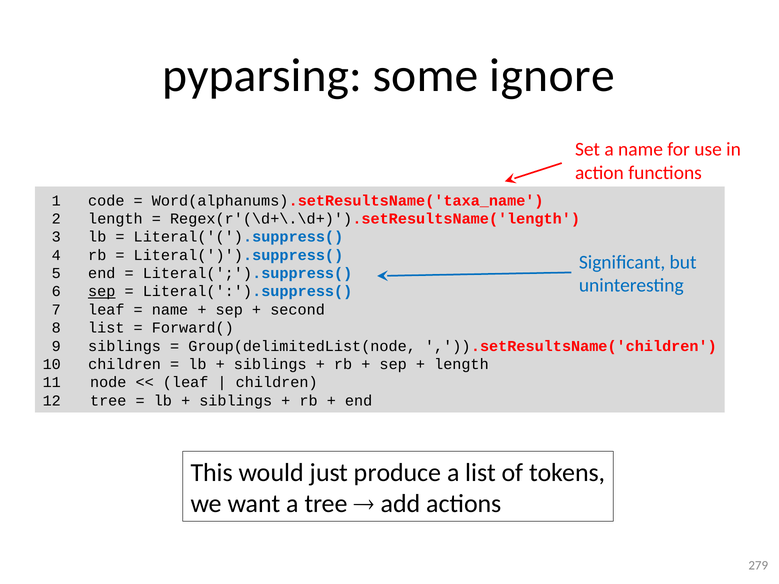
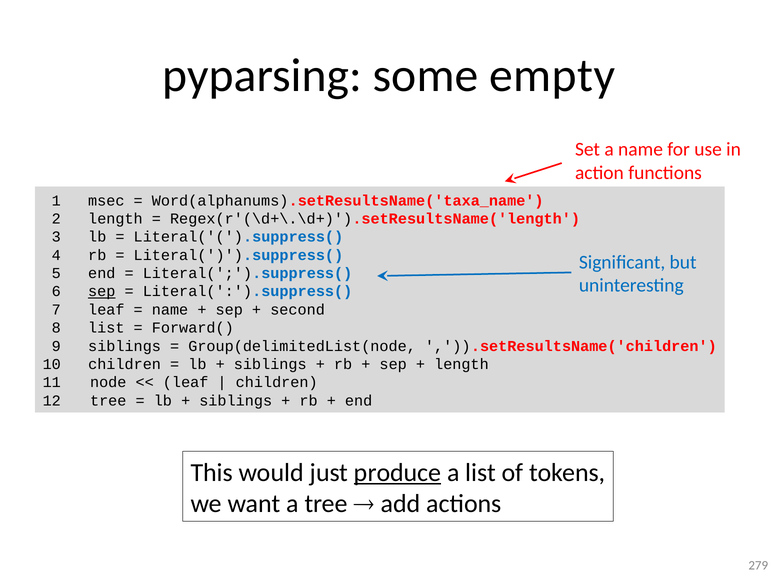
ignore: ignore -> empty (552, 75)
code: code -> msec (106, 201)
produce underline: none -> present (398, 473)
